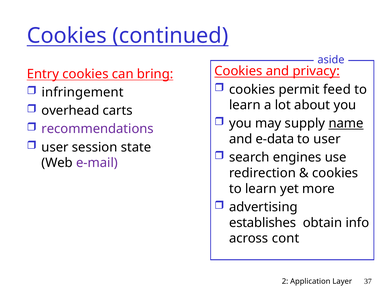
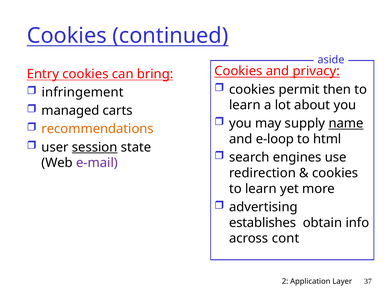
feed: feed -> then (337, 89)
overhead: overhead -> managed (70, 111)
recommendations colour: purple -> orange (98, 129)
e-data: e-data -> e-loop (275, 139)
to user: user -> html (327, 139)
session underline: none -> present (95, 147)
